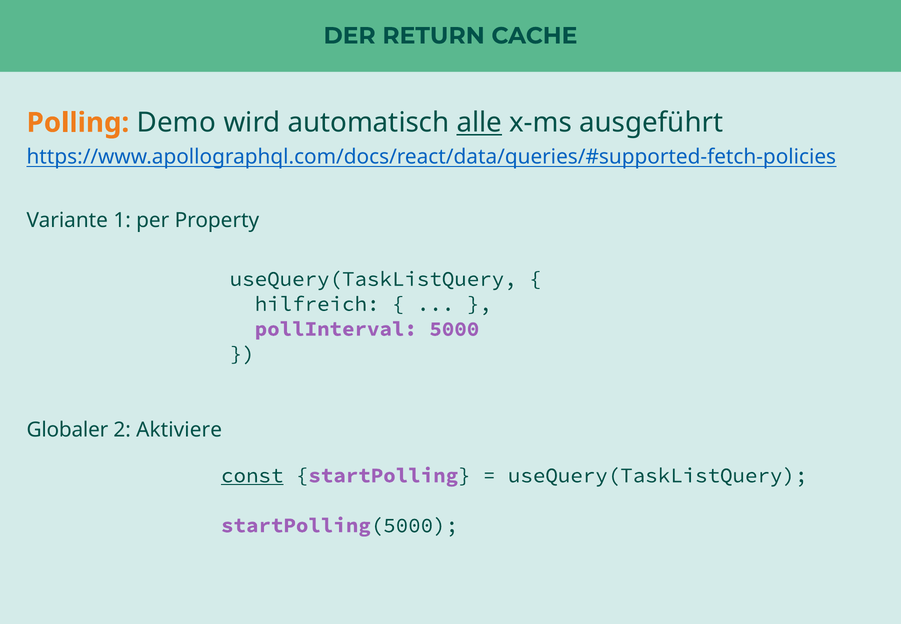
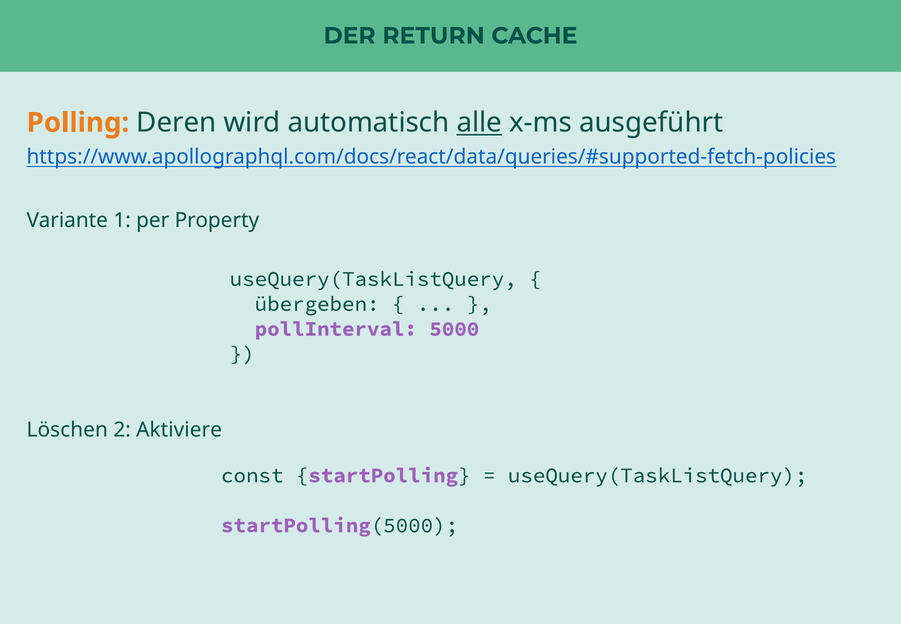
Demo: Demo -> Deren (176, 123)
hilfreich: hilfreich -> übergeben (317, 304)
Globaler: Globaler -> Löschen (67, 430)
const underline: present -> none (252, 475)
